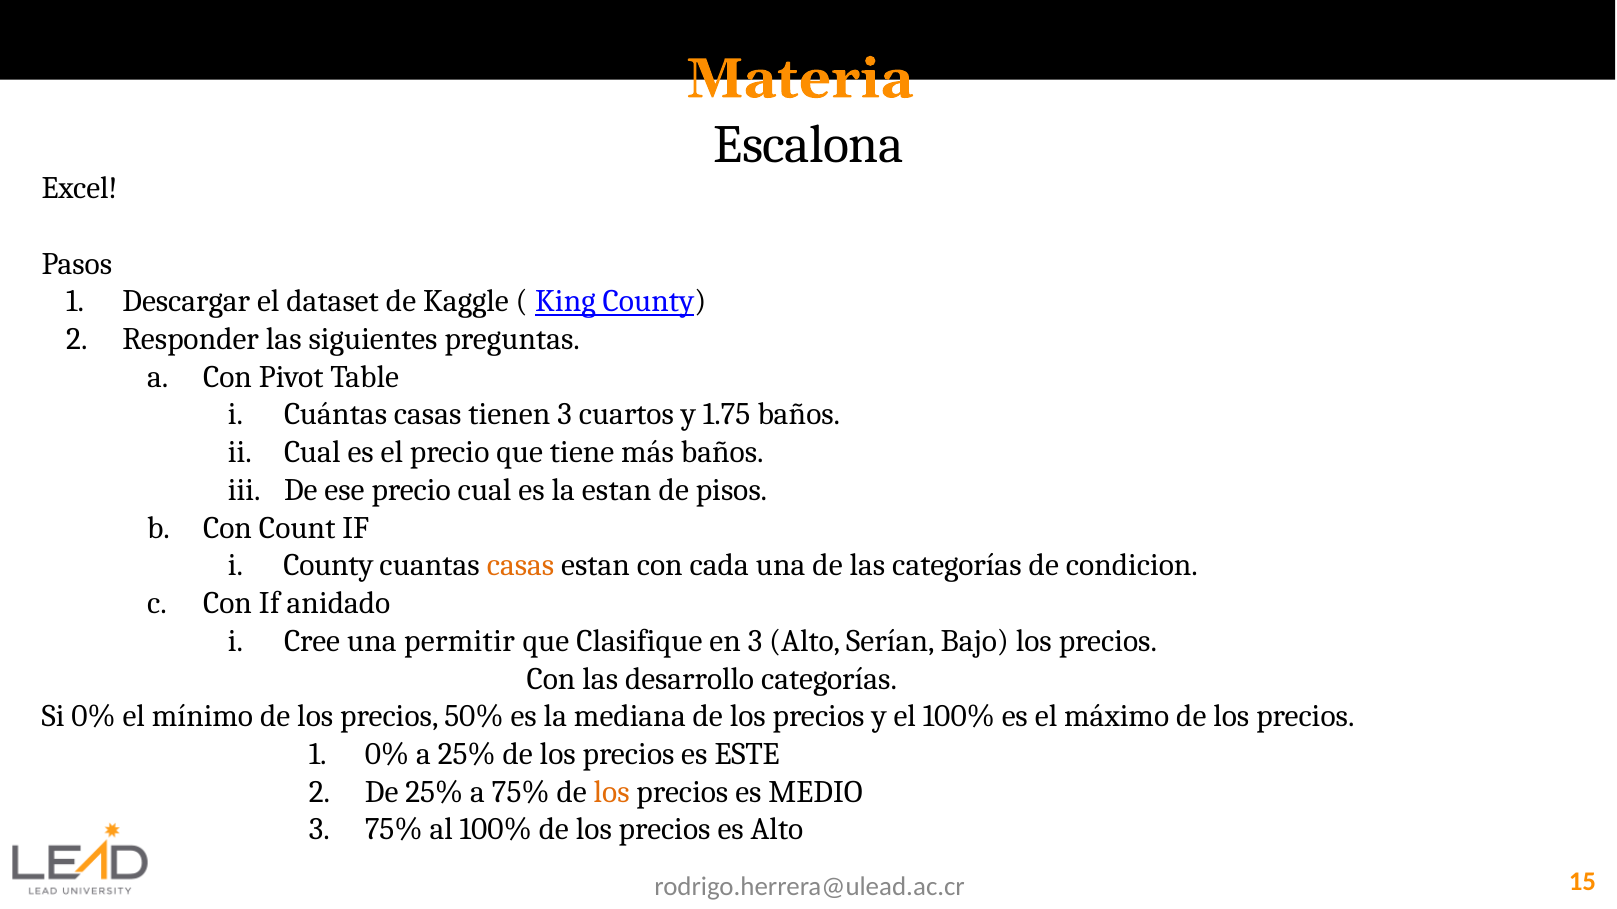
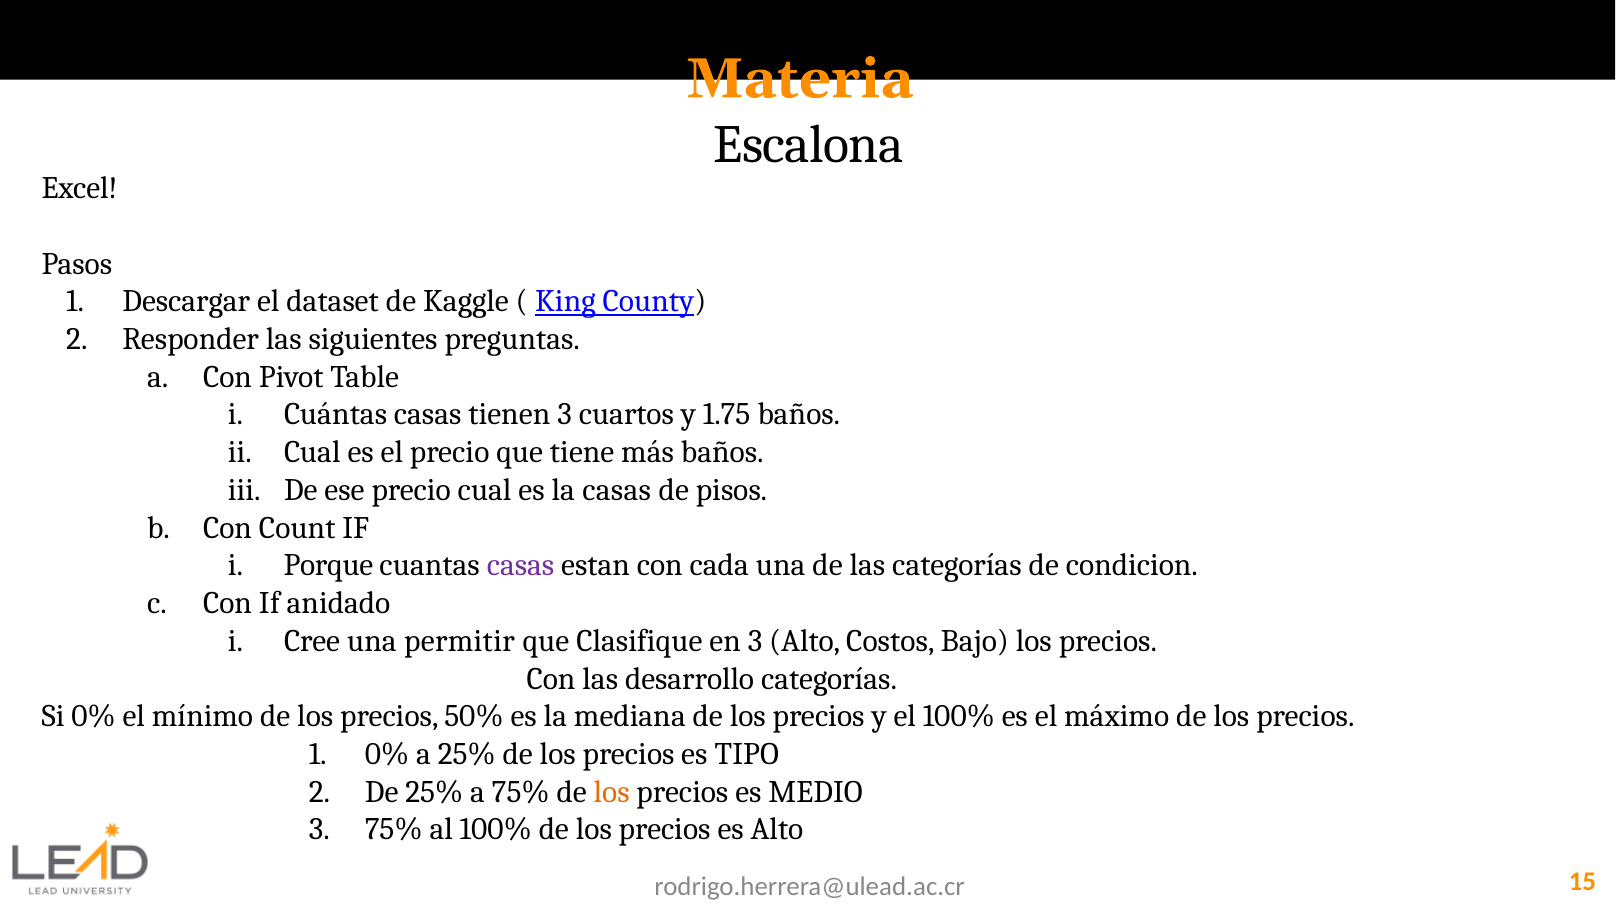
la estan: estan -> casas (617, 490)
County: County -> Porque (328, 566)
casas colour: orange -> purple (521, 566)
Serían: Serían -> Costos (890, 641)
ESTE: ESTE -> TIPO (747, 755)
